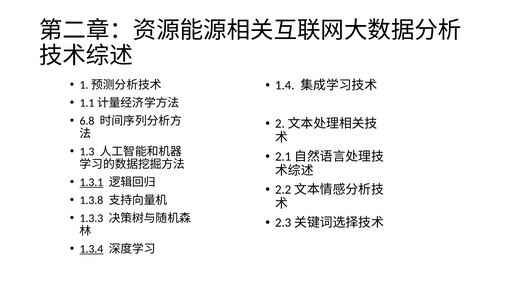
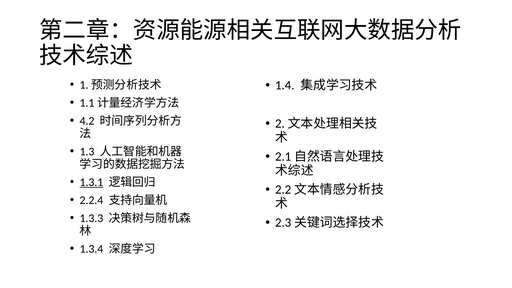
6.8: 6.8 -> 4.2 (87, 121)
1.3.8: 1.3.8 -> 2.2.4 (91, 200)
1.3.4 underline: present -> none (91, 249)
